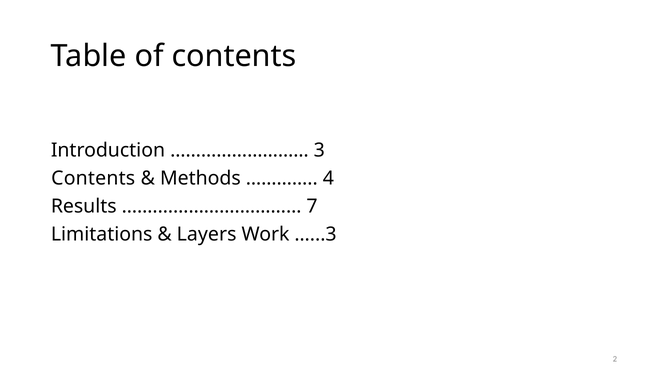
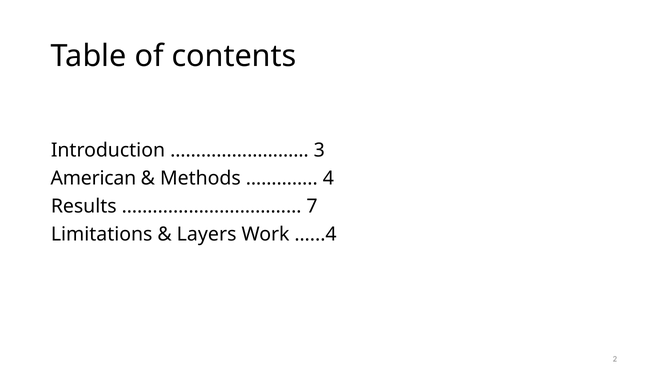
Contents: Contents -> American (93, 178)
…...3: …...3 -> …...4 (316, 234)
